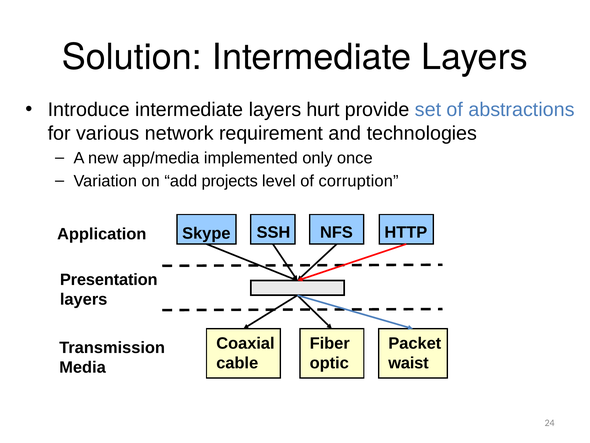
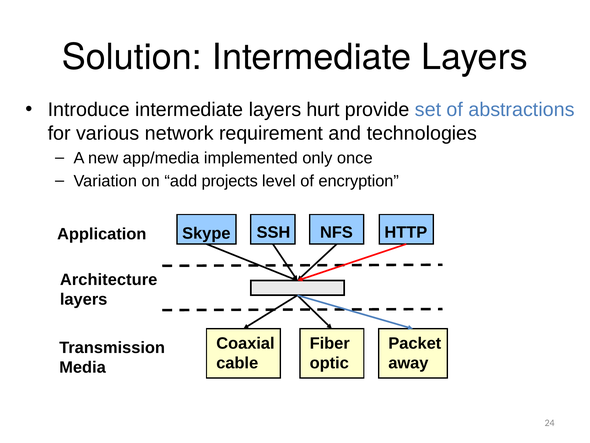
corruption: corruption -> encryption (359, 181)
Presentation: Presentation -> Architecture (109, 279)
waist: waist -> away (408, 363)
